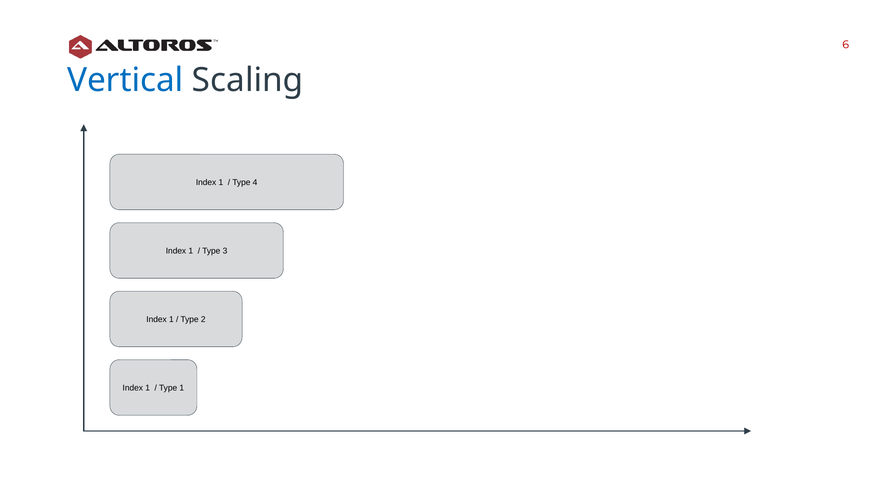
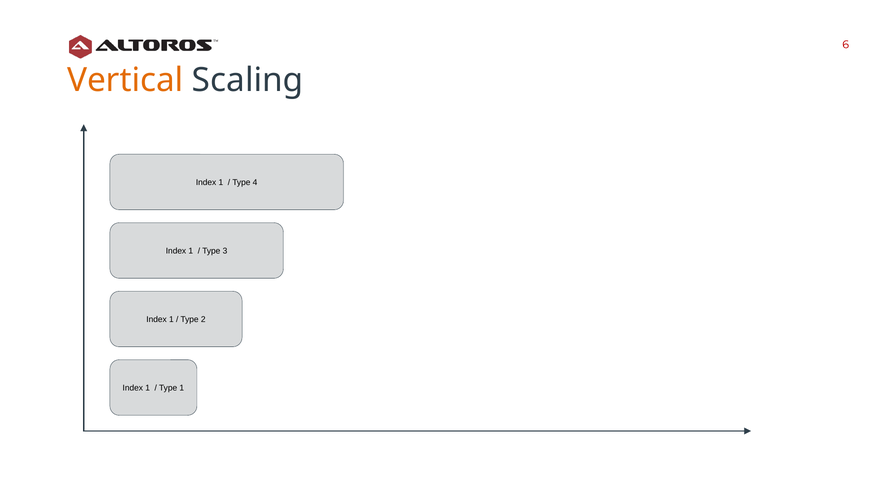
Vertical colour: blue -> orange (125, 80)
